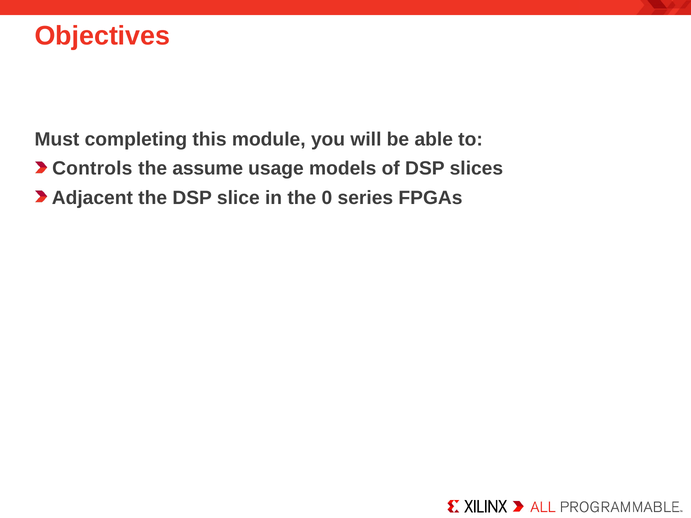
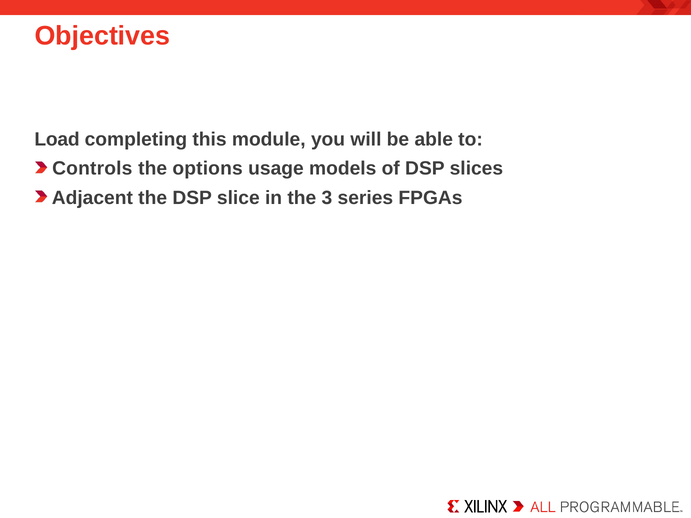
Must: Must -> Load (57, 140)
assume: assume -> options (208, 169)
0: 0 -> 3 (327, 198)
